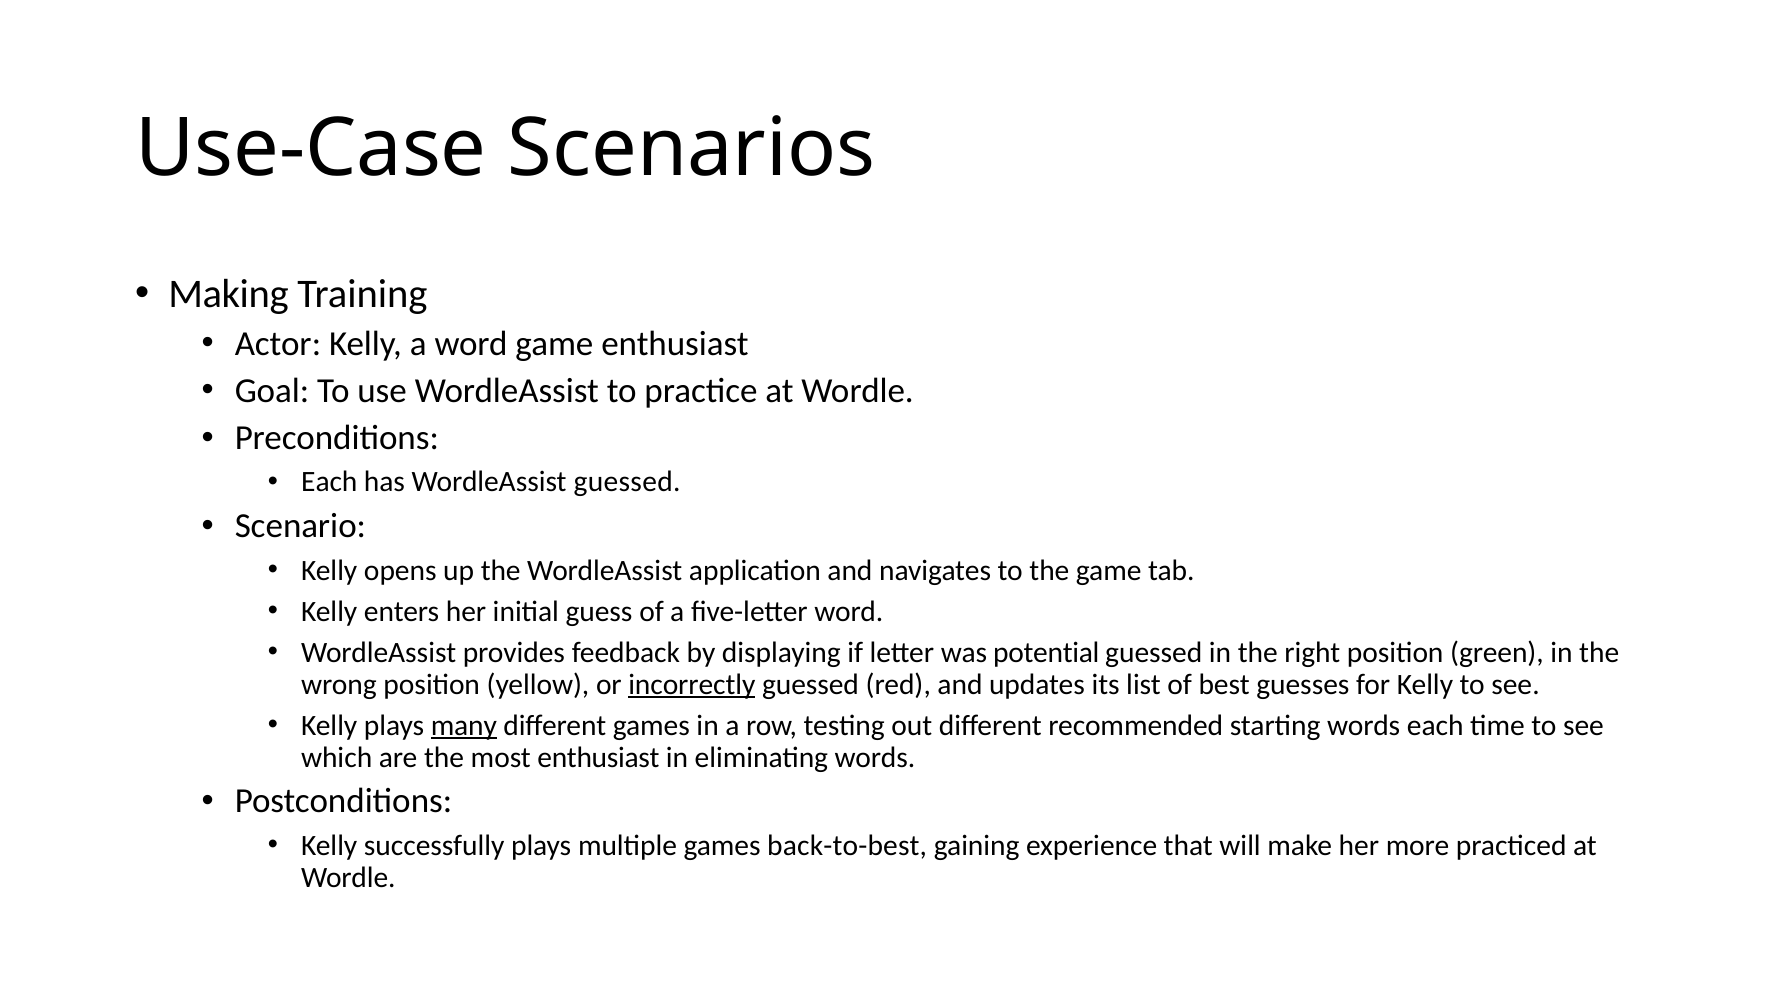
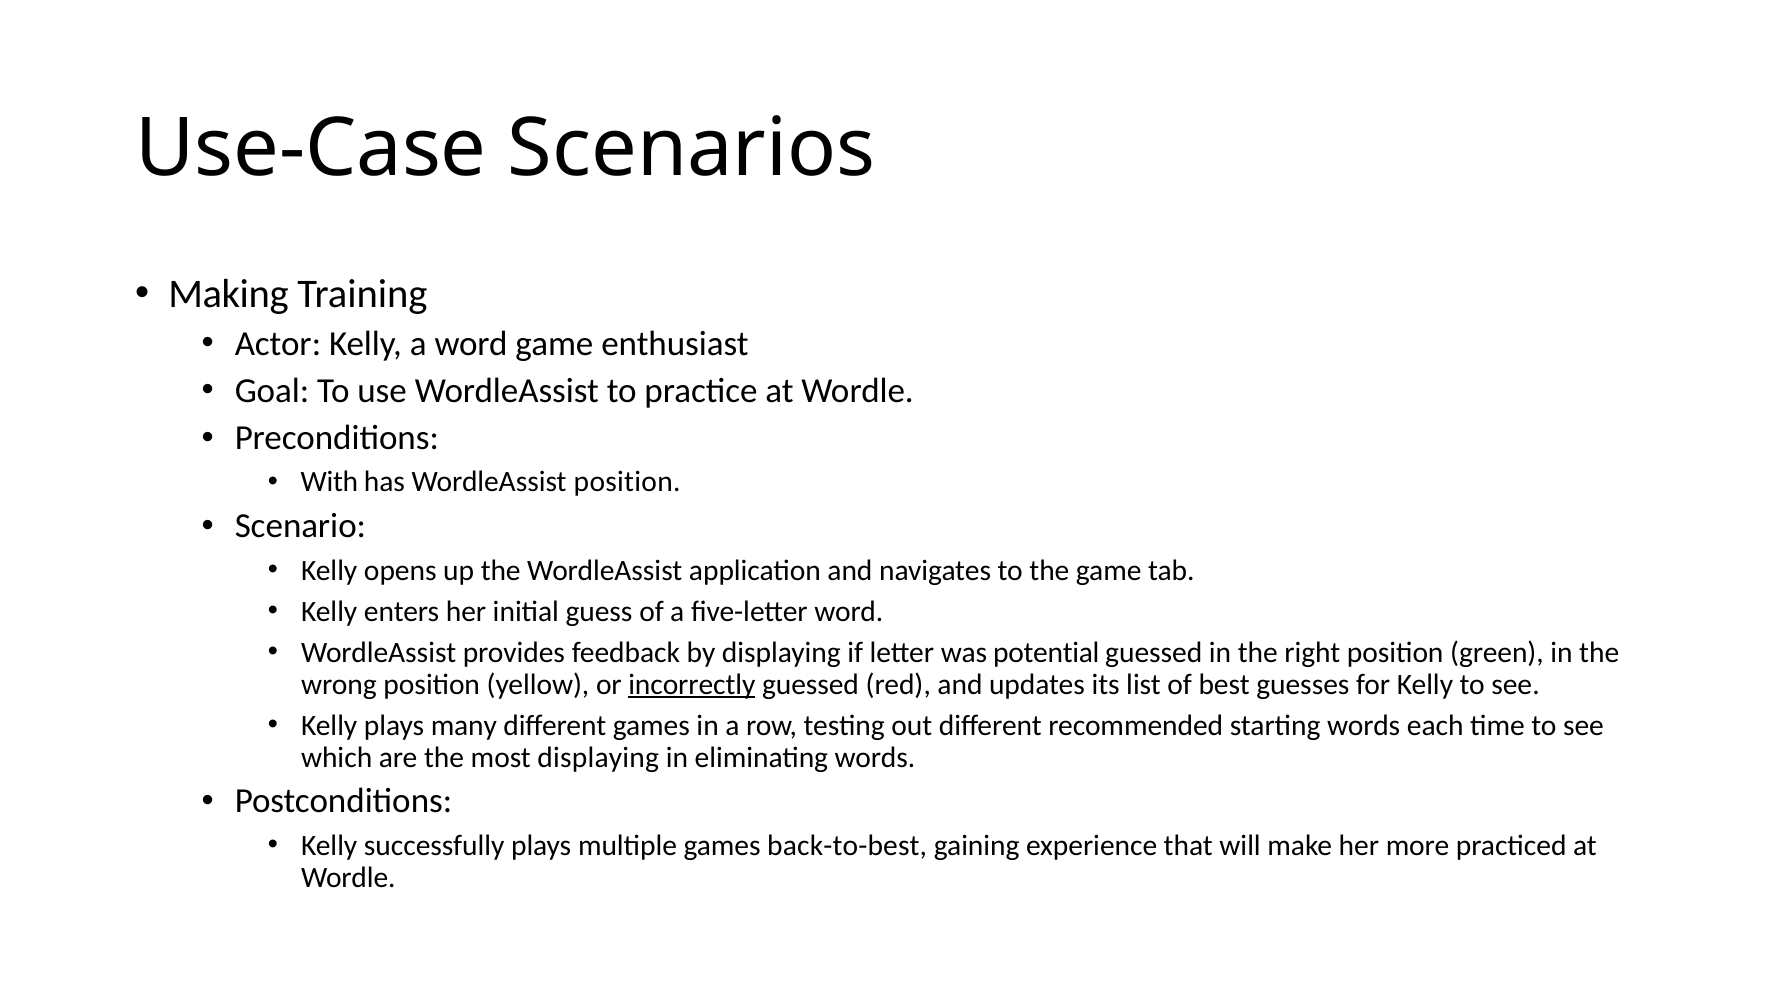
Each: Each -> With (329, 482)
WordleAssist guessed: guessed -> position (627, 482)
many underline: present -> none (464, 725)
most enthusiast: enthusiast -> displaying (598, 757)
